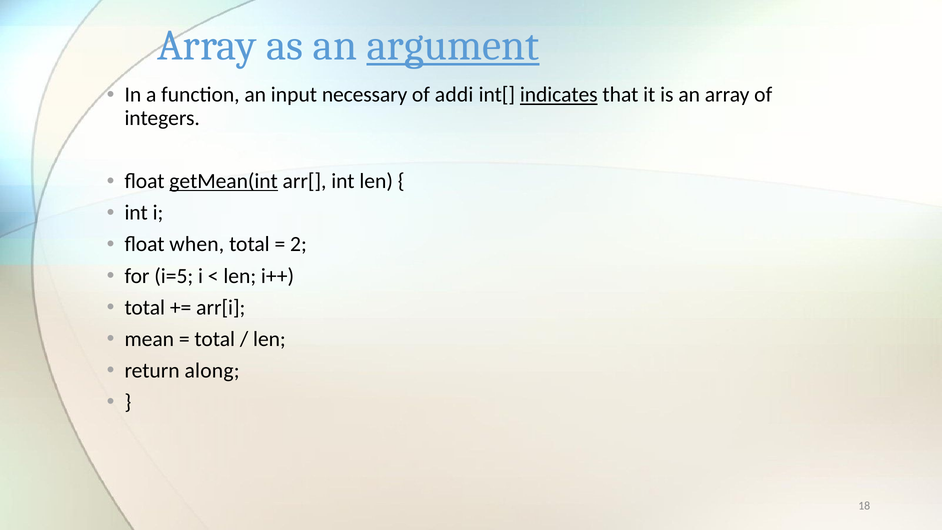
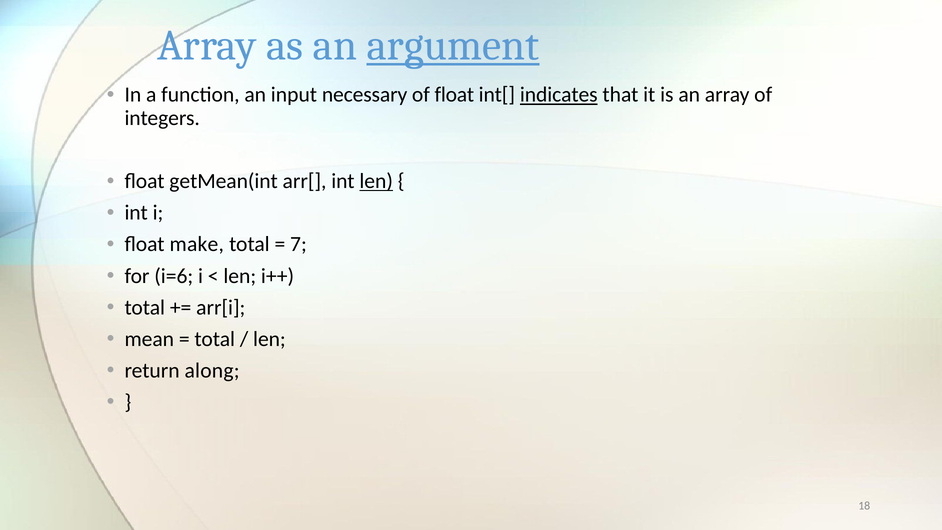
of addi: addi -> float (454, 95)
getMean(int underline: present -> none (224, 181)
len underline: none -> present (376, 181)
when: when -> make (197, 244)
2: 2 -> 7 (298, 244)
i=5: i=5 -> i=6 (174, 276)
